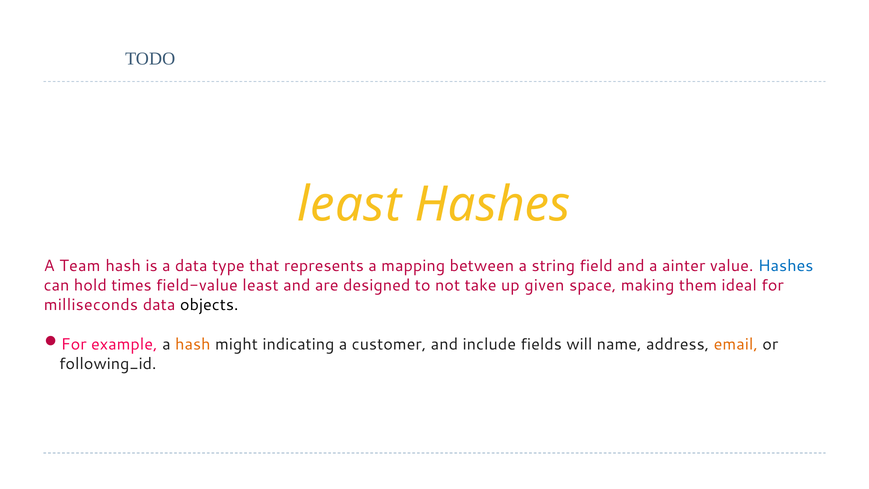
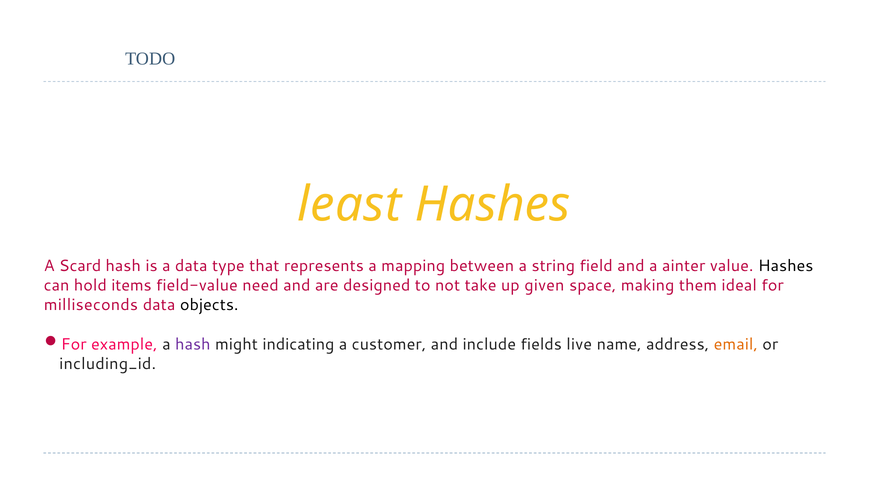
Team: Team -> Scard (80, 266)
Hashes colour: blue -> black (786, 266)
times: times -> items (131, 285)
field-value least: least -> need (261, 285)
hash colour: orange -> purple (193, 344)
will: will -> live (579, 344)
following_id: following_id -> including_id (108, 364)
